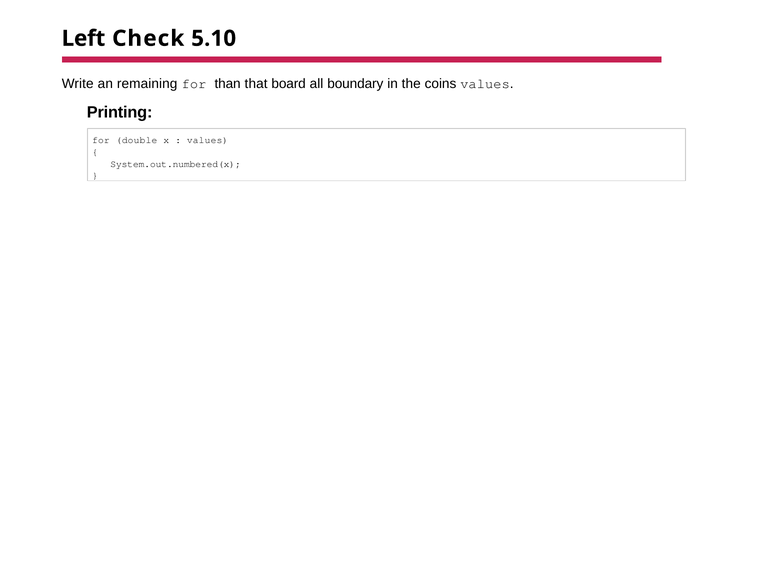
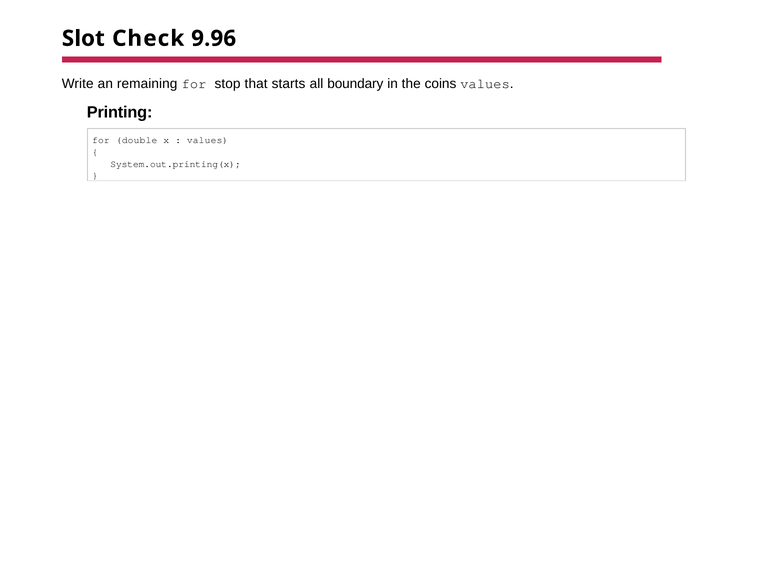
Left: Left -> Slot (83, 38)
5.10: 5.10 -> 9.96 (214, 38)
than: than -> stop (228, 84)
board: board -> starts (289, 84)
System.out.numbered(x: System.out.numbered(x -> System.out.printing(x (176, 164)
